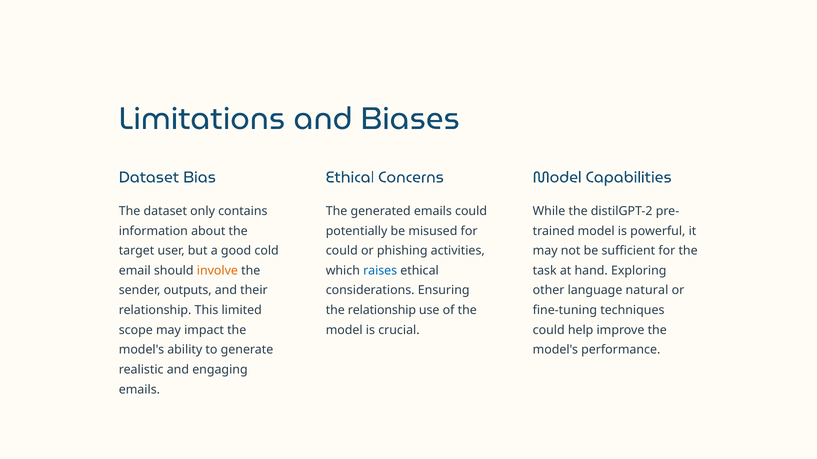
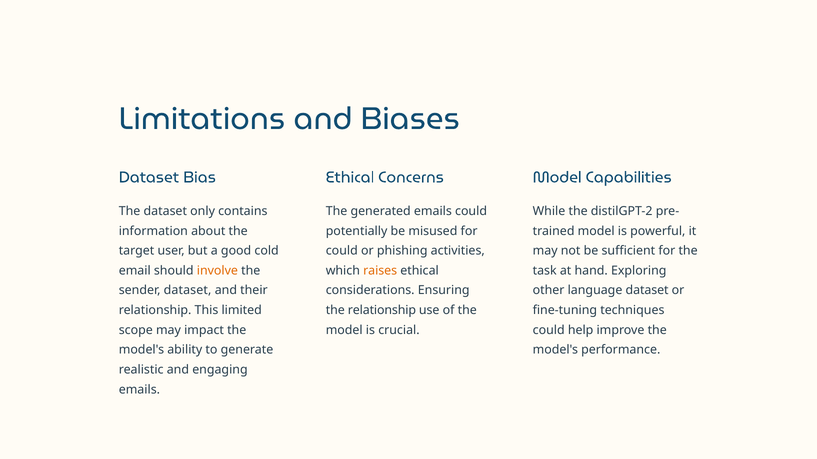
raises colour: blue -> orange (380, 271)
sender outputs: outputs -> dataset (188, 291)
language natural: natural -> dataset (647, 291)
